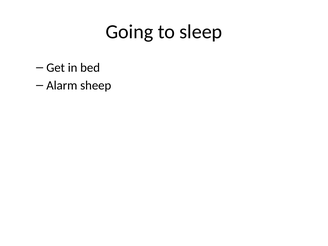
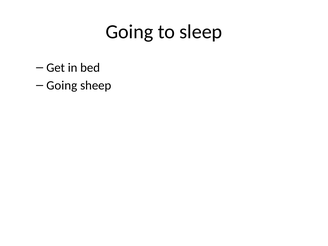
Alarm: Alarm -> Going (62, 85)
